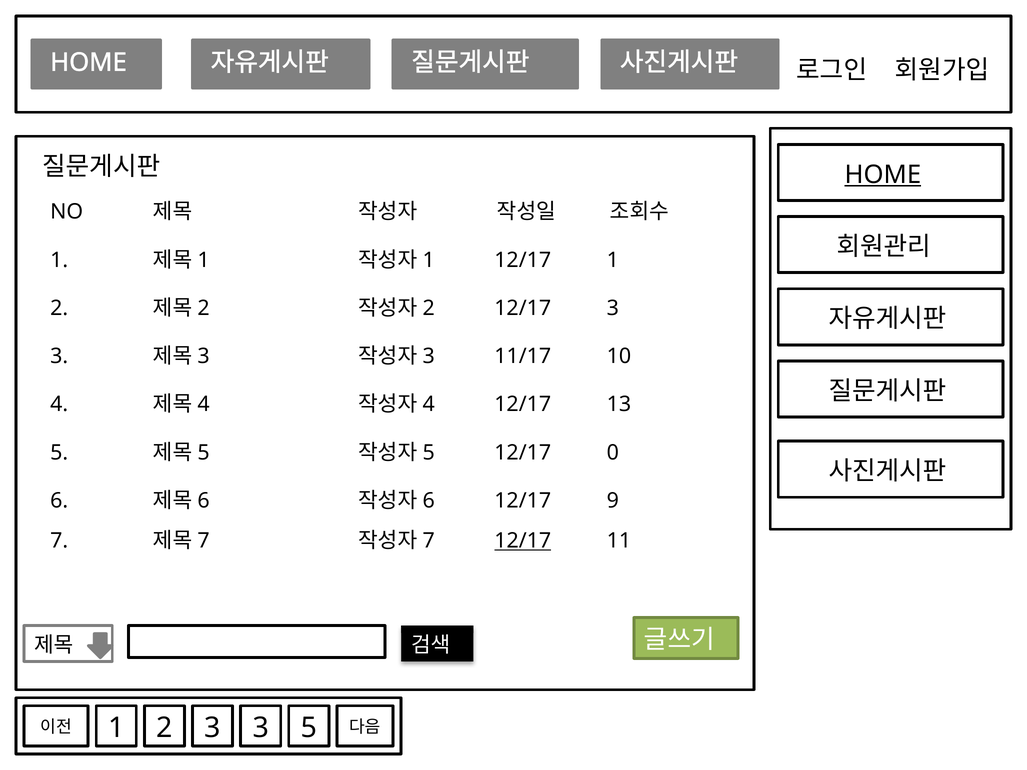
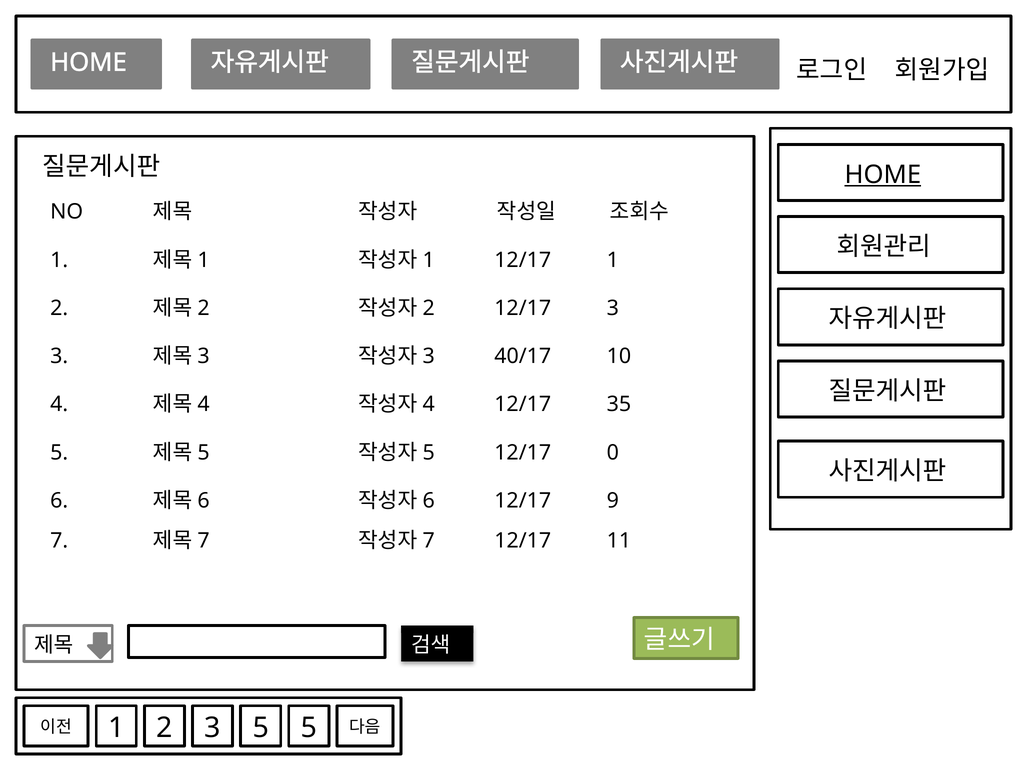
11/17: 11/17 -> 40/17 (523, 356)
13: 13 -> 35 (619, 405)
12/17 underline: present -> none (523, 541)
2 3 3: 3 -> 5 (261, 728)
